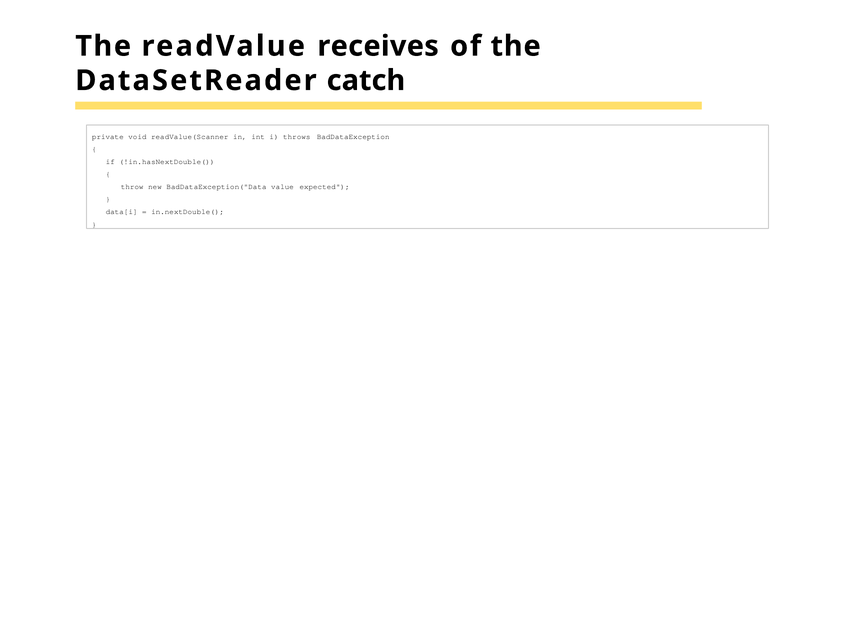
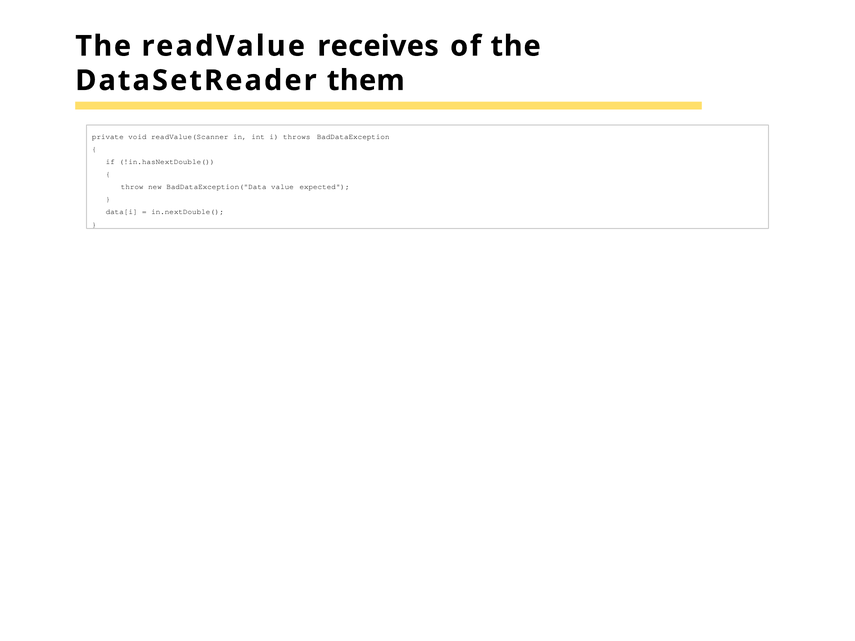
catch: catch -> them (366, 81)
